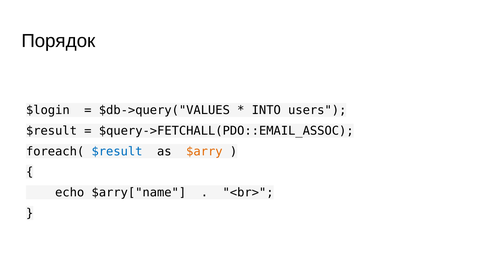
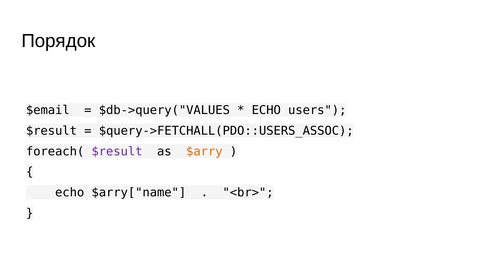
$login: $login -> $email (48, 110)
INTO: INTO -> ECHO (266, 110)
$query->FETCHALL(PDO::EMAIL_ASSOC: $query->FETCHALL(PDO::EMAIL_ASSOC -> $query->FETCHALL(PDO::USERS_ASSOC (226, 131)
$result colour: blue -> purple (117, 152)
